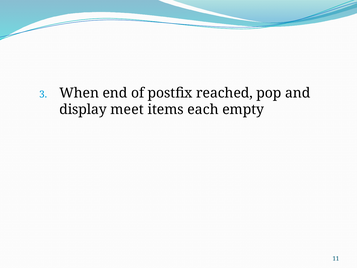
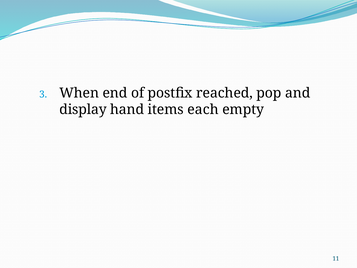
meet: meet -> hand (127, 110)
